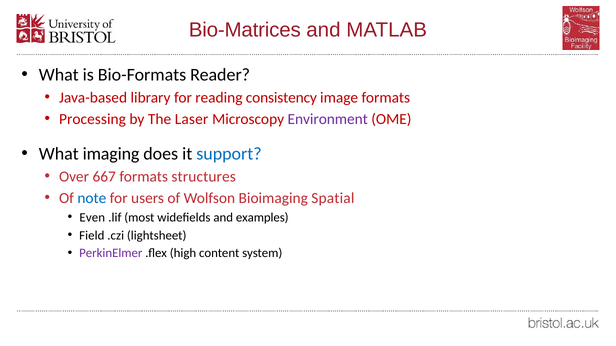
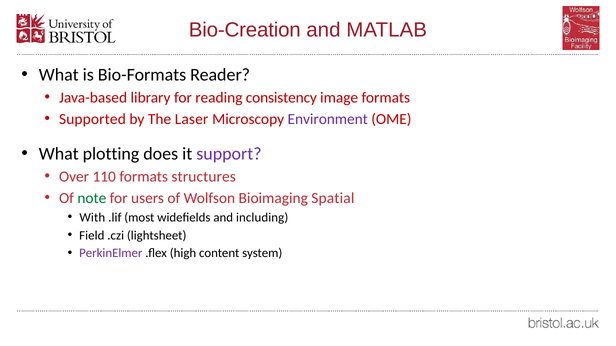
Bio-Matrices: Bio-Matrices -> Bio-Creation (245, 30)
Processing: Processing -> Supported (92, 119)
imaging: imaging -> plotting (111, 154)
support colour: blue -> purple (229, 154)
667: 667 -> 110 (104, 177)
note colour: blue -> green (92, 198)
Even: Even -> With (92, 218)
examples: examples -> including (262, 218)
